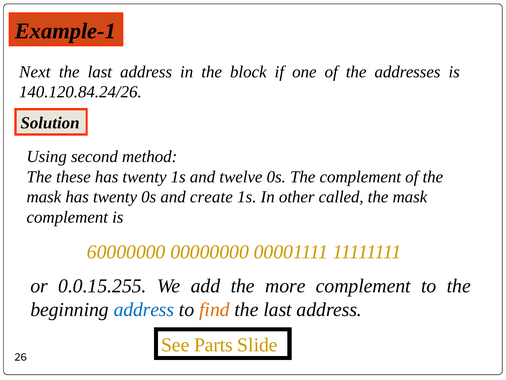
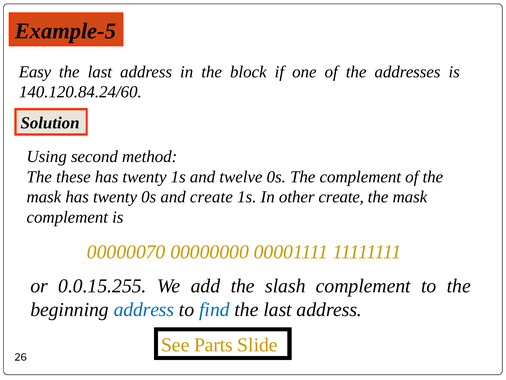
Example-1: Example-1 -> Example-5 (65, 31)
Next: Next -> Easy (35, 72)
140.120.84.24/26: 140.120.84.24/26 -> 140.120.84.24/60 (80, 92)
other called: called -> create (341, 197)
60000000: 60000000 -> 00000070 (126, 252)
more: more -> slash (285, 286)
find colour: orange -> blue (214, 309)
